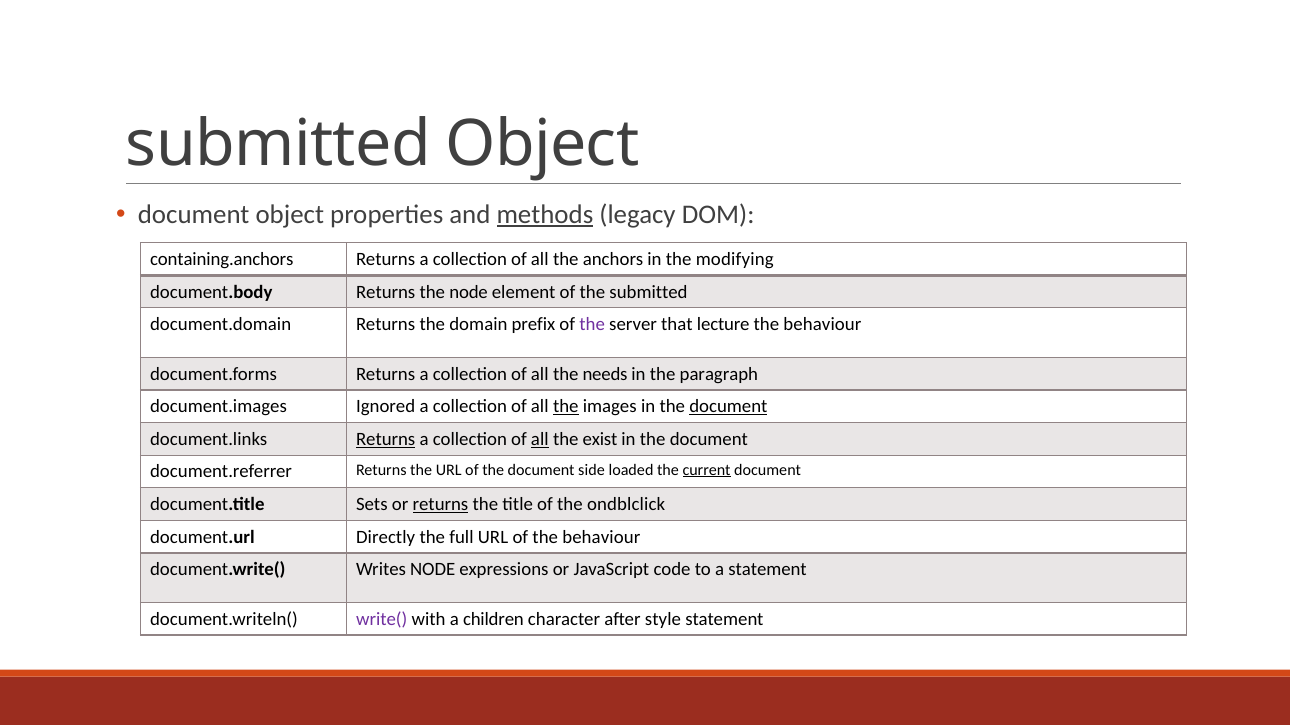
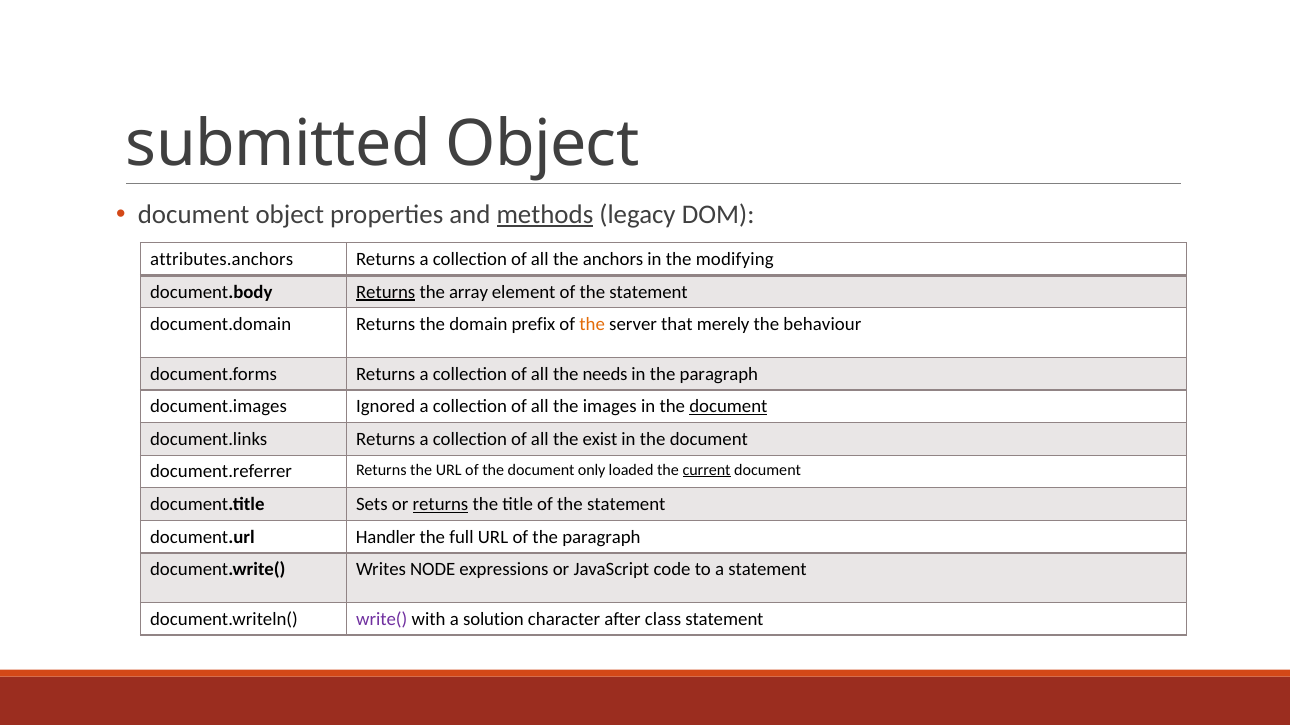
containing.anchors: containing.anchors -> attributes.anchors (222, 260)
Returns underline: none -> present (386, 292)
the node: node -> array (469, 292)
element of the submitted: submitted -> statement (649, 292)
the colour: purple -> orange (592, 325)
lecture: lecture -> merely (723, 325)
the underline: present -> none (566, 407)
Returns underline: present -> none (386, 440)
all underline: present -> none (540, 440)
side: side -> only (592, 470)
title of the ondblclick: ondblclick -> statement (626, 505)
Directly: Directly -> Handler (386, 537)
of the behaviour: behaviour -> paragraph (601, 537)
children: children -> solution (493, 620)
style: style -> class (663, 620)
